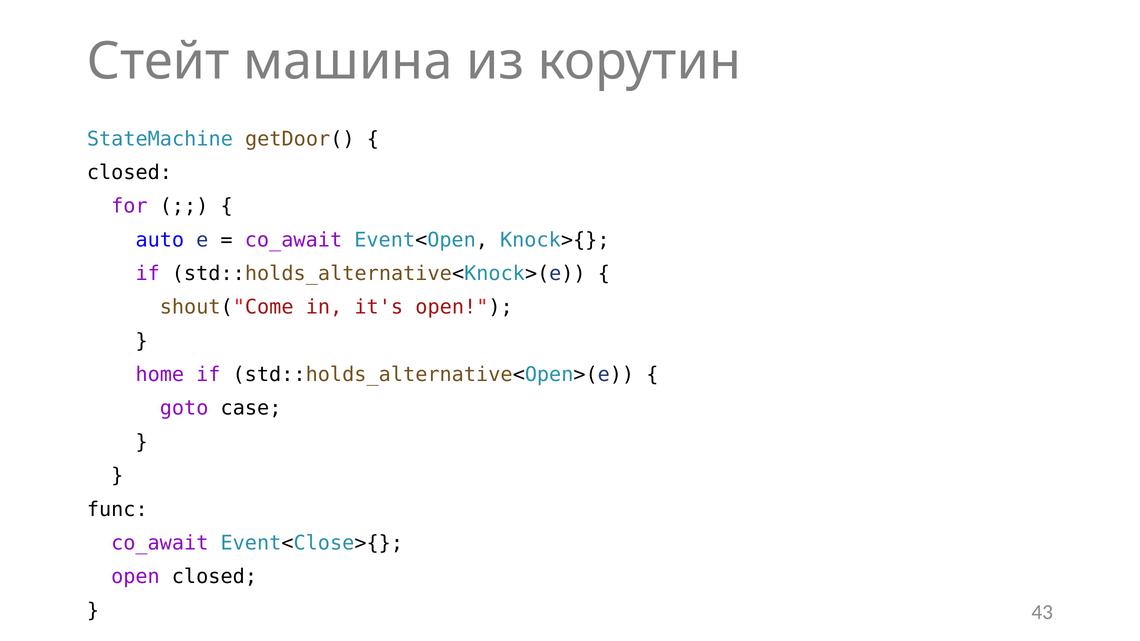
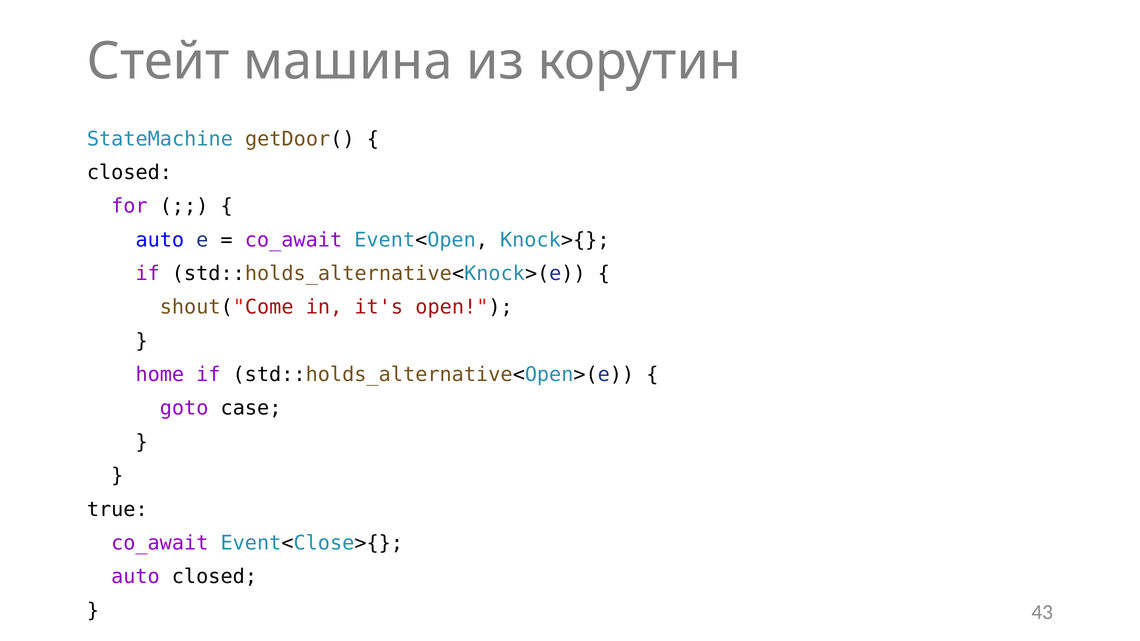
func: func -> true (117, 510)
open: open -> auto (135, 577)
